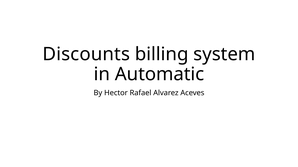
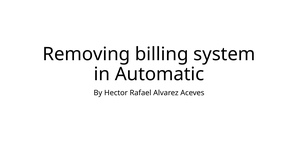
Discounts: Discounts -> Removing (86, 54)
